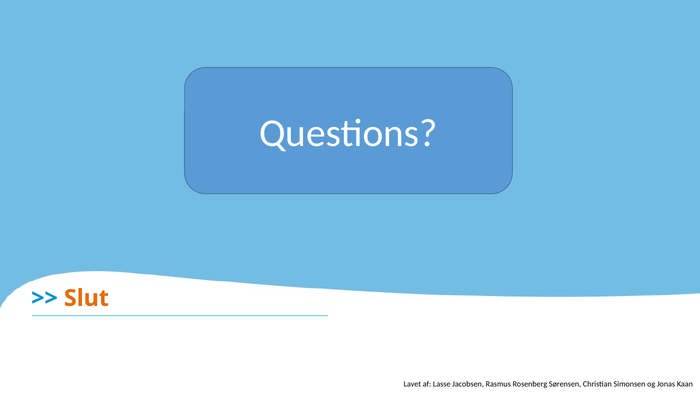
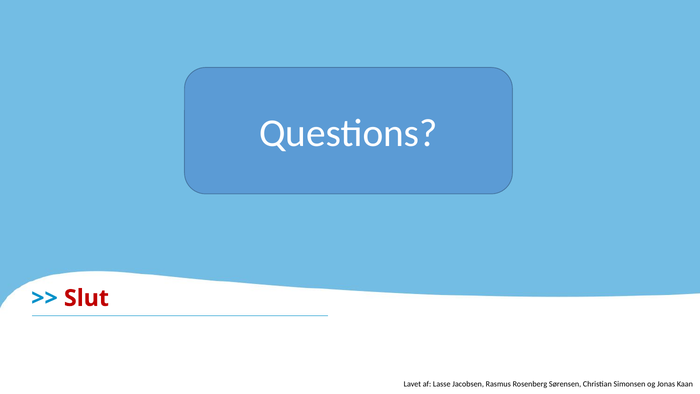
Slut colour: orange -> red (86, 298)
